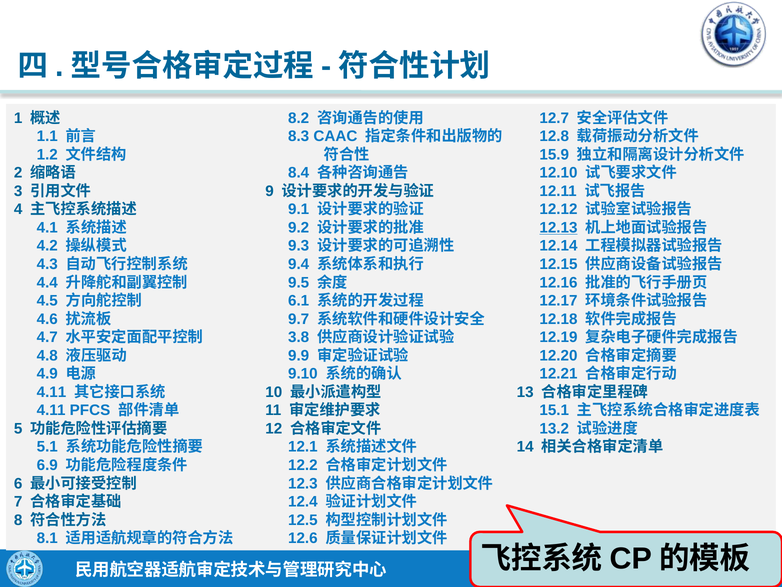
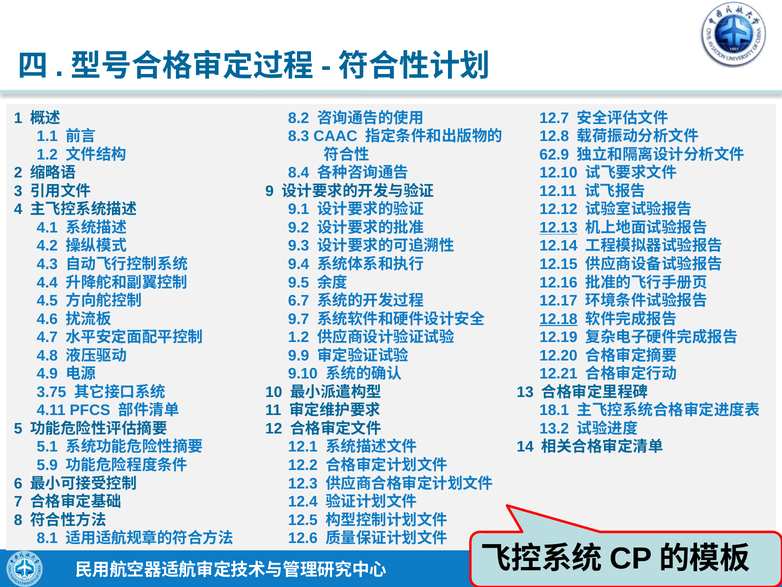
15.9: 15.9 -> 62.9 (554, 154)
6.1: 6.1 -> 6.7 (299, 301)
12.18 underline: none -> present (558, 319)
3.8: 3.8 -> 1.2 (299, 337)
4.11: 4.11 -> 3.75 (51, 392)
15.1: 15.1 -> 18.1 (554, 410)
6.9: 6.9 -> 5.9 (47, 465)
